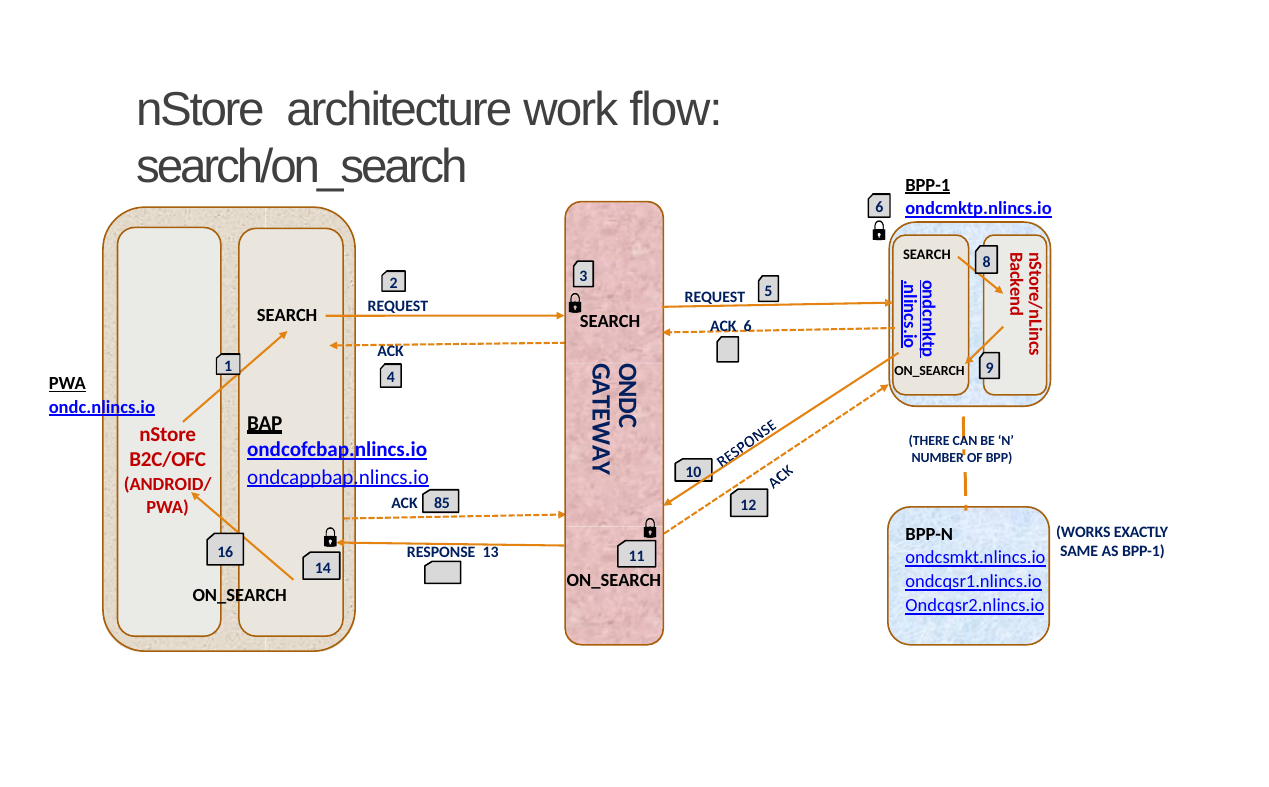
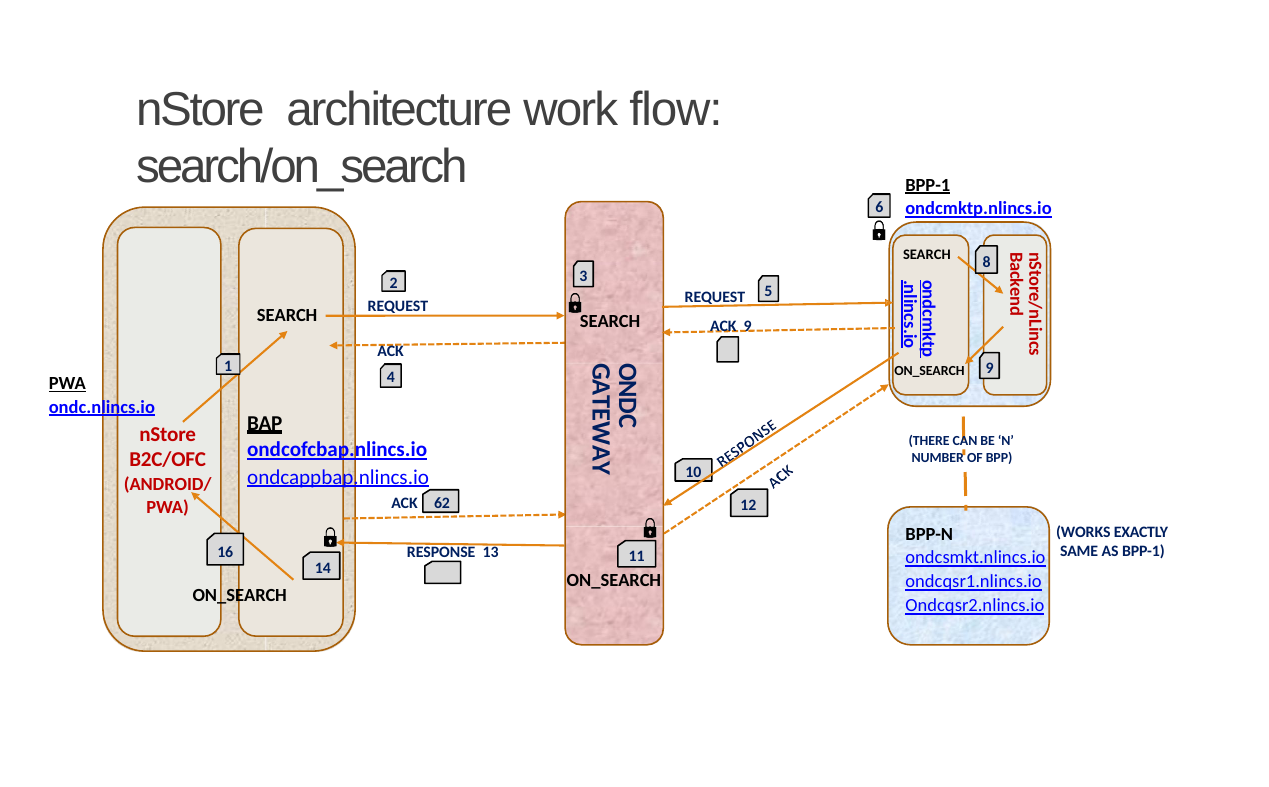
ACK 6: 6 -> 9 (748, 326)
85: 85 -> 62 (442, 504)
